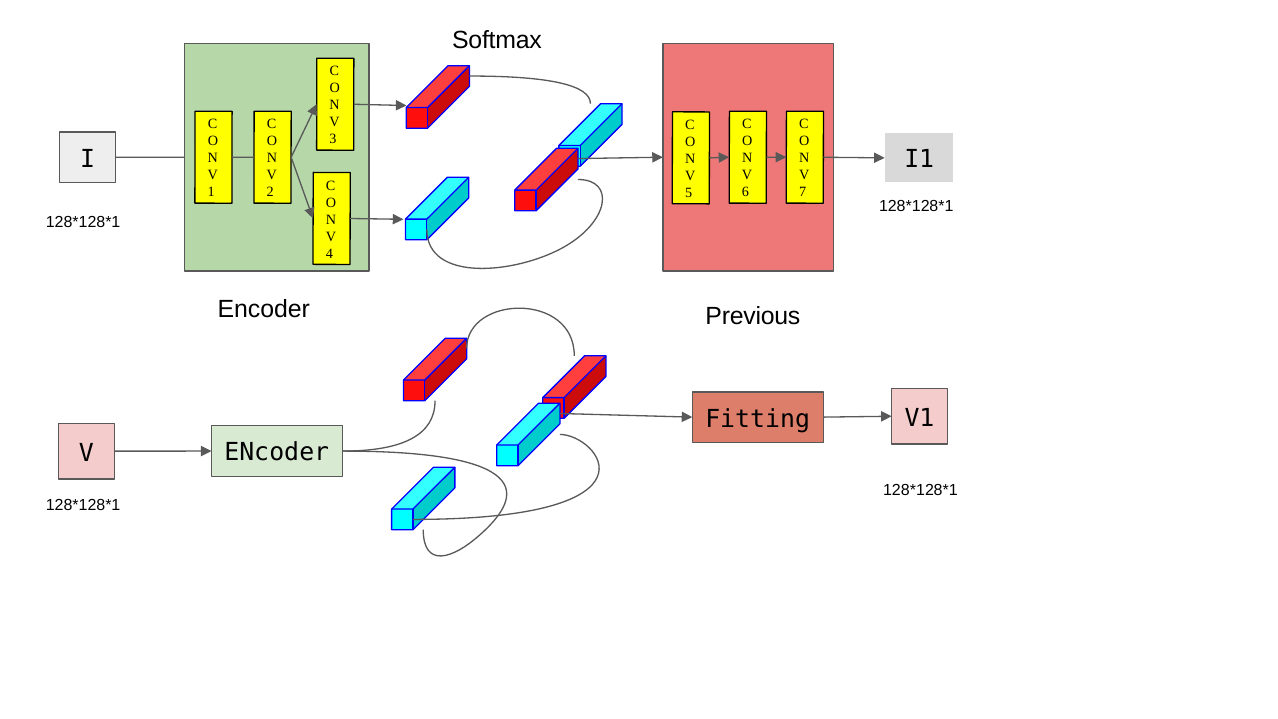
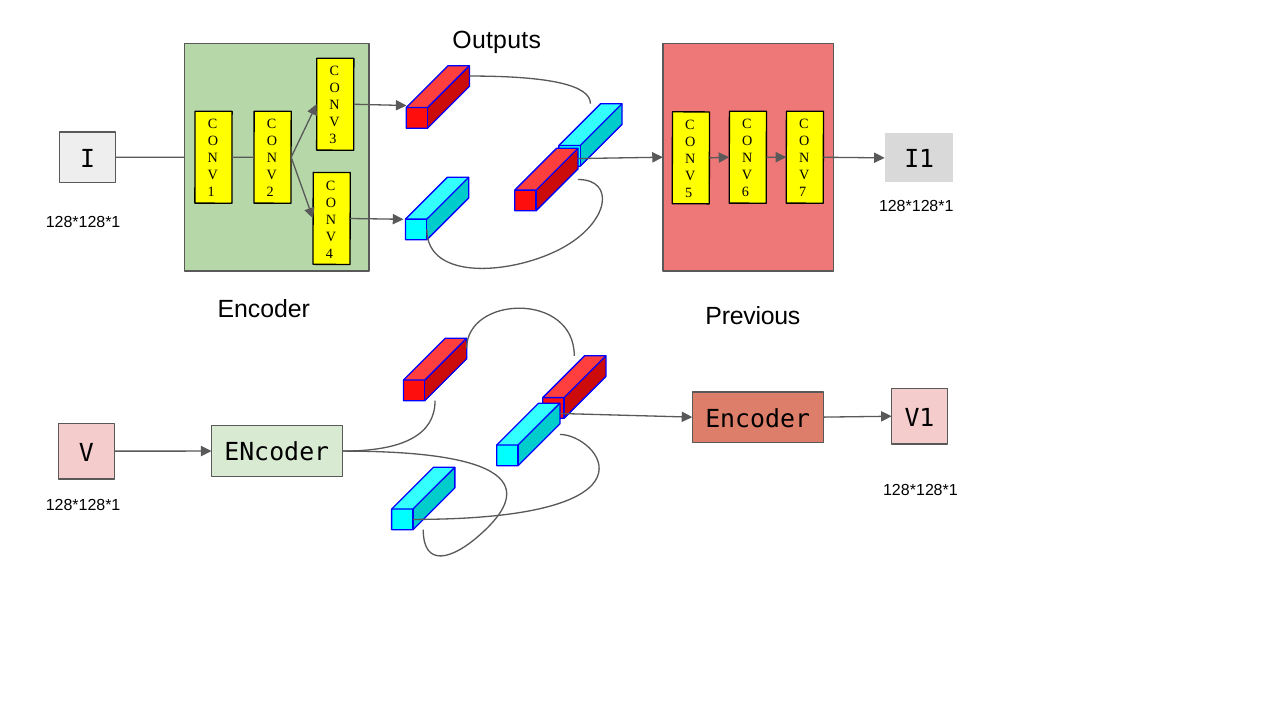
Softmax: Softmax -> Outputs (497, 40)
Fitting: Fitting -> Encoder (758, 419)
